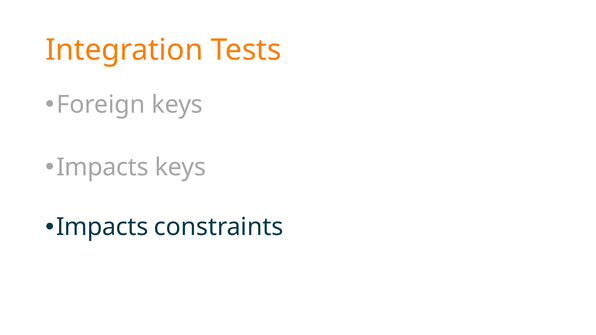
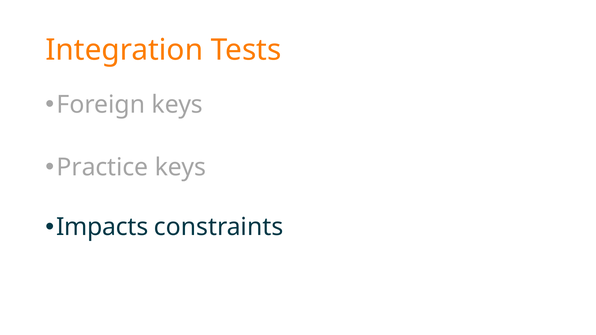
Impacts: Impacts -> Practice (102, 168)
